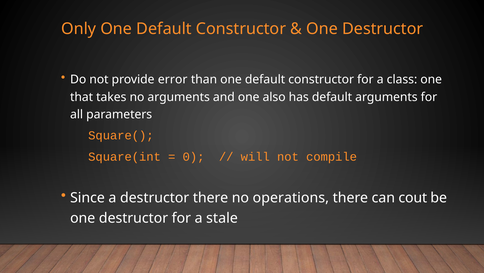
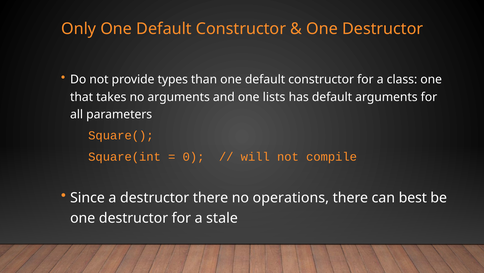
error: error -> types (173, 79)
also: also -> lists (274, 97)
cout: cout -> best (413, 197)
